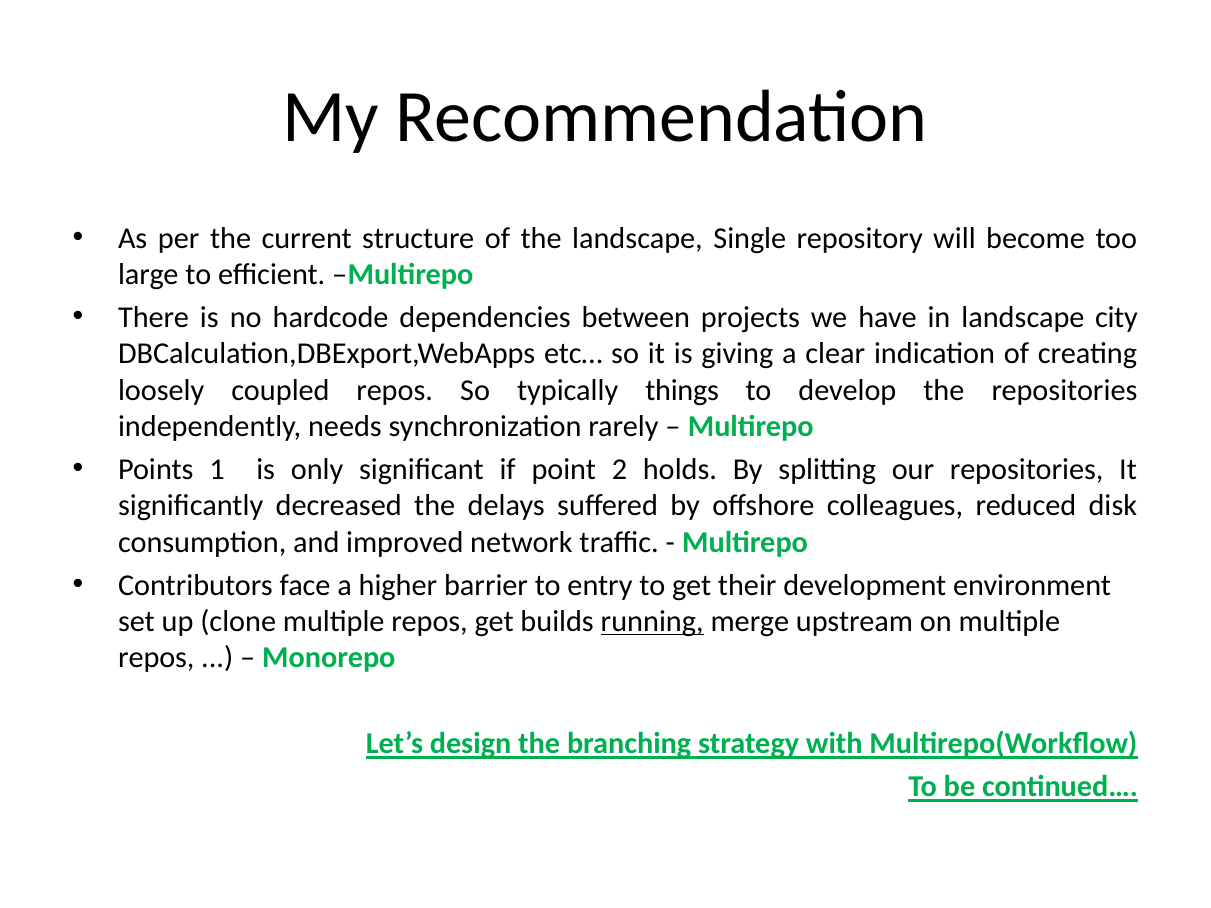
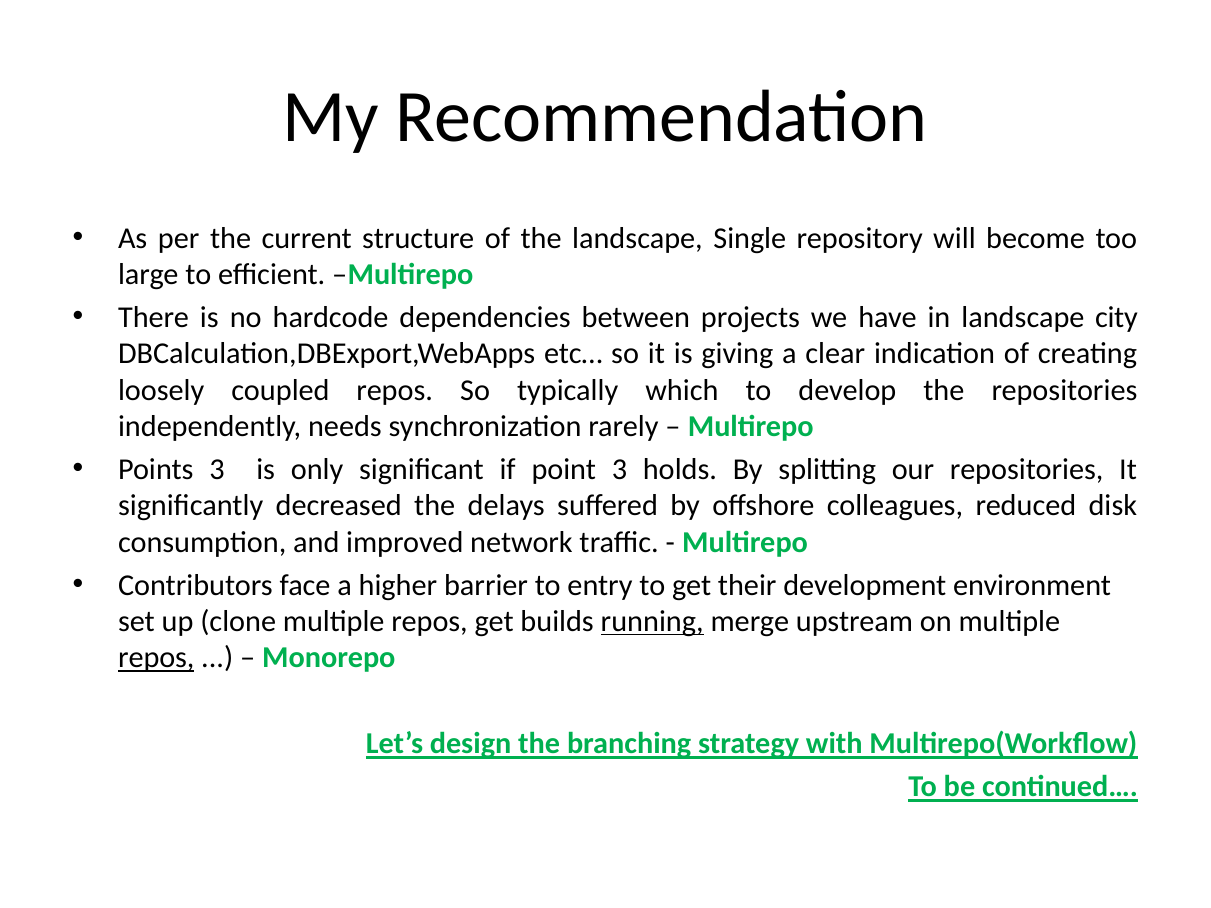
things: things -> which (682, 390)
Points 1: 1 -> 3 (217, 470)
point 2: 2 -> 3 (619, 470)
repos underline: none -> present (156, 658)
